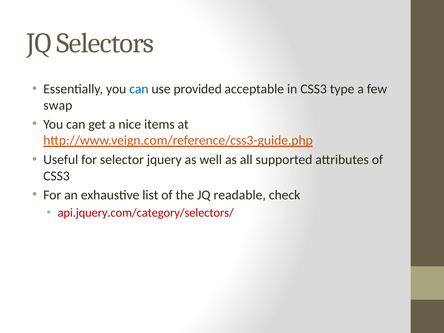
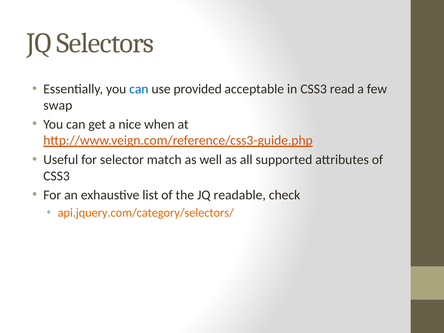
type: type -> read (342, 89)
items: items -> when (159, 124)
jquery: jquery -> match (164, 160)
api.jquery.com/category/selectors/ colour: red -> orange (146, 213)
